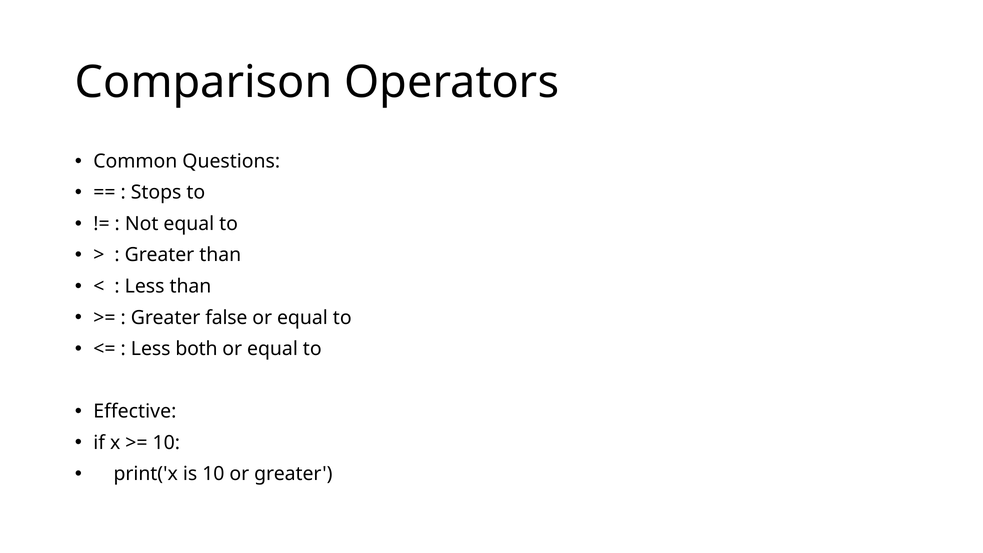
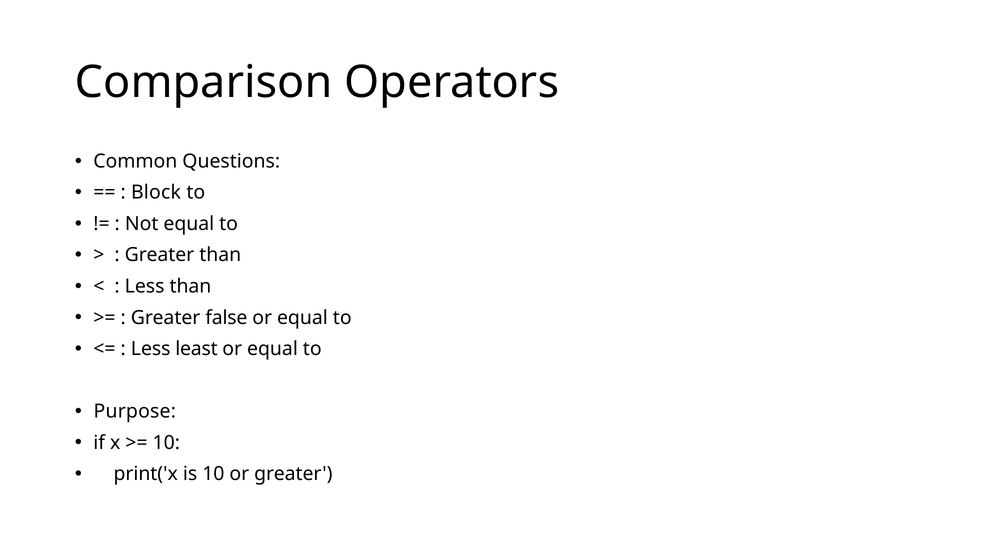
Stops: Stops -> Block (156, 193)
both: both -> least (196, 349)
Effective: Effective -> Purpose (135, 411)
